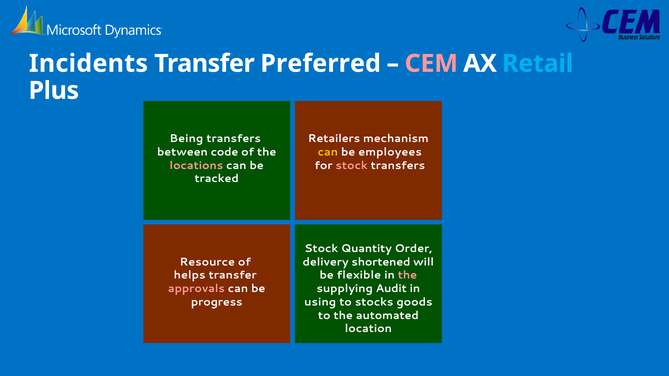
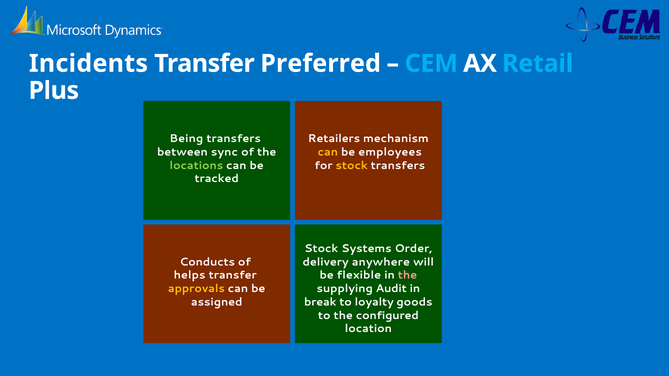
CEM colour: pink -> light blue (431, 64)
code: code -> sync (224, 152)
locations colour: pink -> light green (196, 166)
stock colour: pink -> yellow (352, 166)
Quantity: Quantity -> Systems (366, 249)
Resource: Resource -> Conducts (207, 262)
shortened: shortened -> anywhere (381, 262)
approvals colour: pink -> yellow (196, 289)
progress: progress -> assigned (217, 302)
using: using -> break (320, 302)
stocks: stocks -> loyalty (374, 302)
automated: automated -> configured (387, 316)
